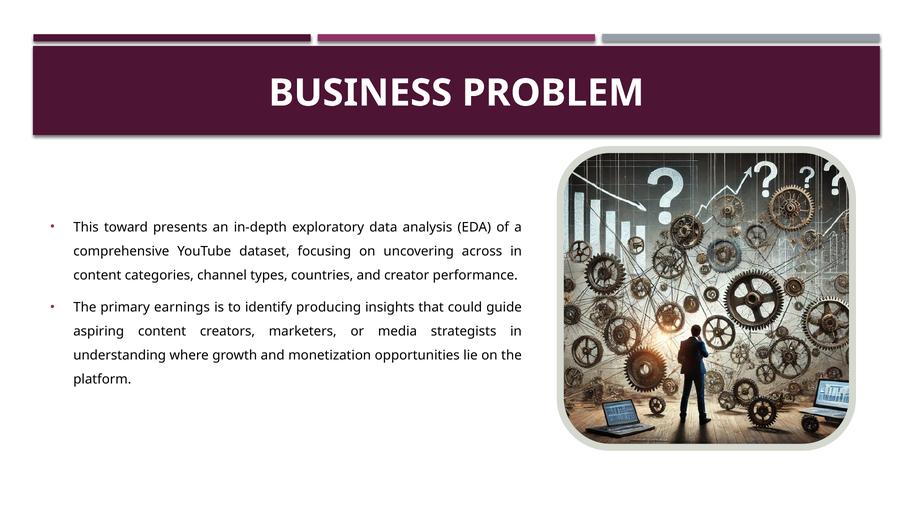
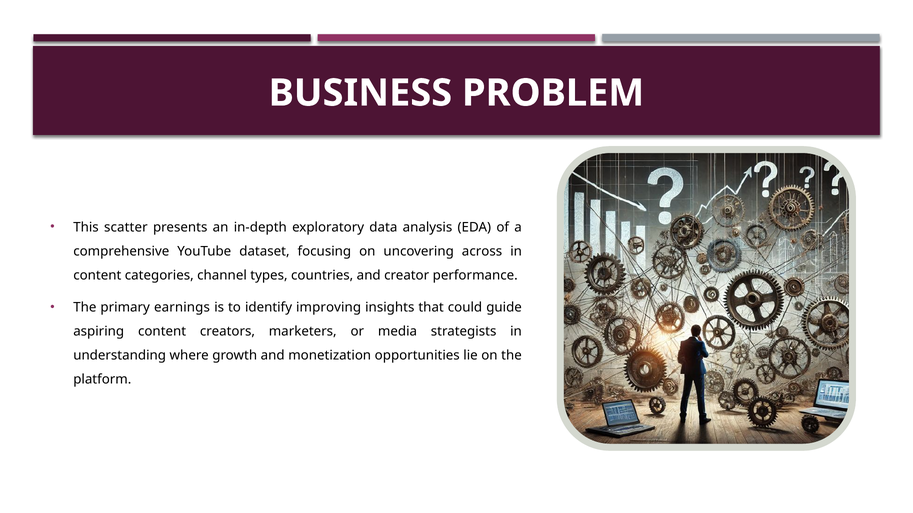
toward: toward -> scatter (126, 227)
producing: producing -> improving (329, 308)
